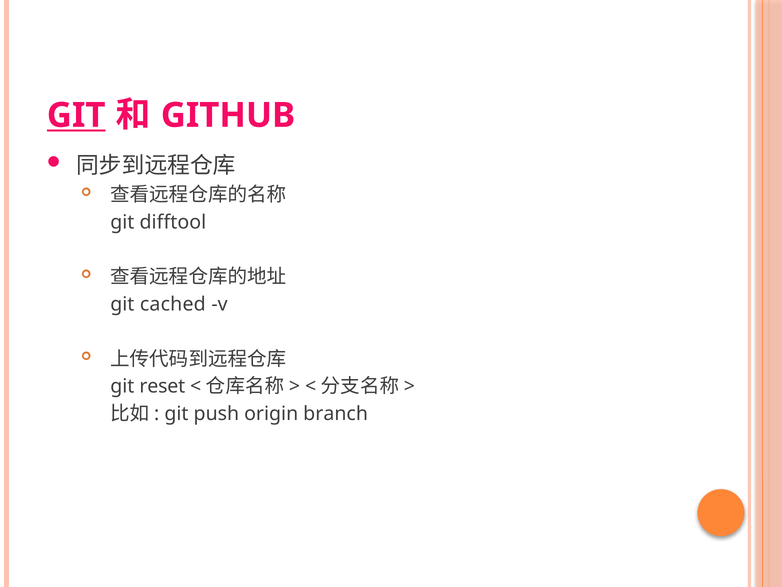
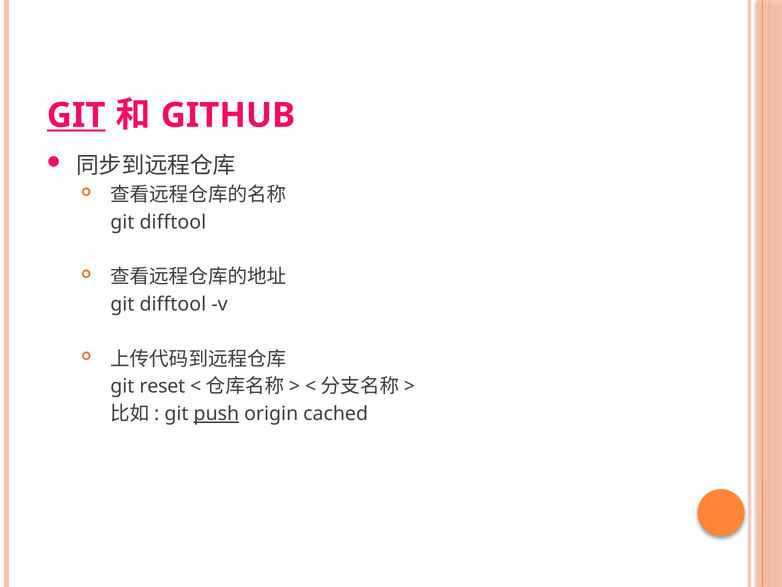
cached: cached -> difftool (173, 304)
push underline: none -> present (216, 414)
branch: branch -> cached (336, 414)
